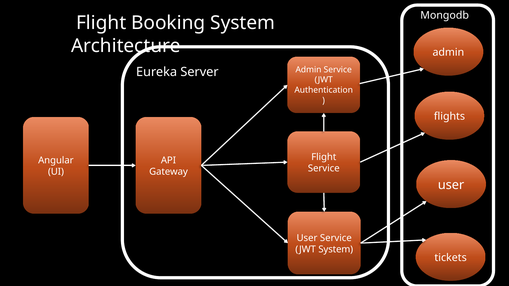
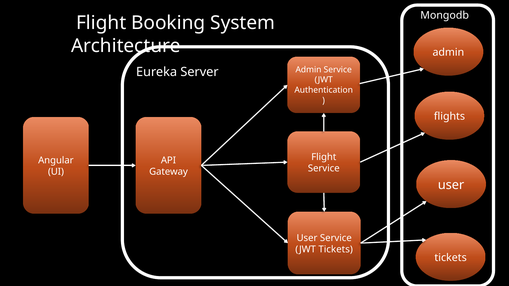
JWT System: System -> Tickets (336, 250)
